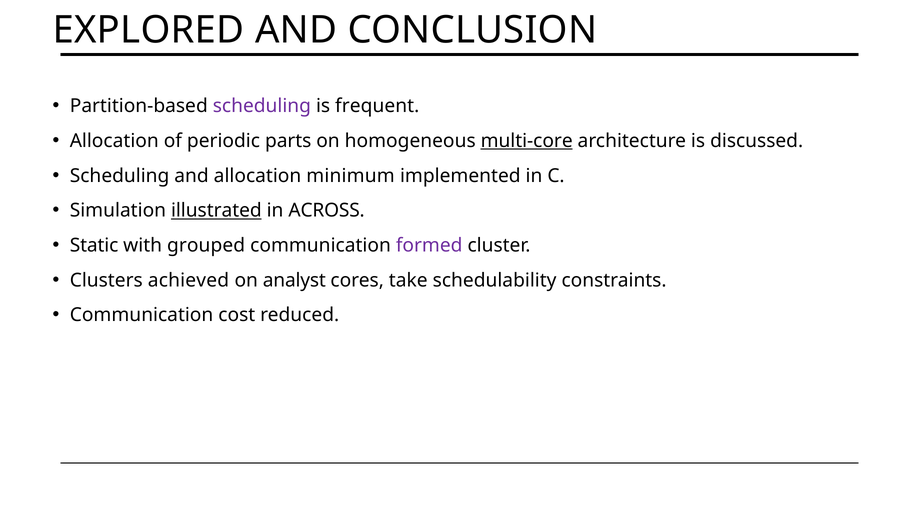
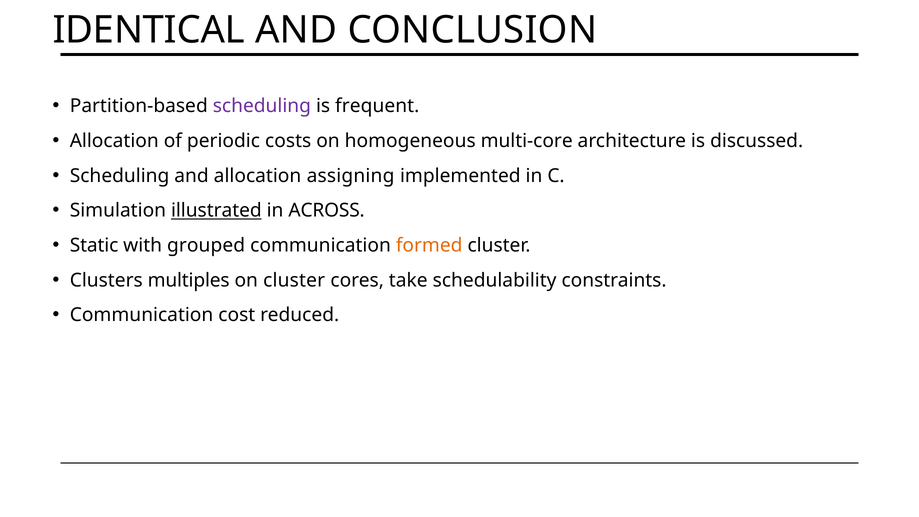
EXPLORED: EXPLORED -> IDENTICAL (149, 30)
parts: parts -> costs (288, 141)
multi-core underline: present -> none (527, 141)
minimum: minimum -> assigning (351, 176)
formed colour: purple -> orange (429, 245)
achieved: achieved -> multiples (189, 280)
on analyst: analyst -> cluster (294, 280)
